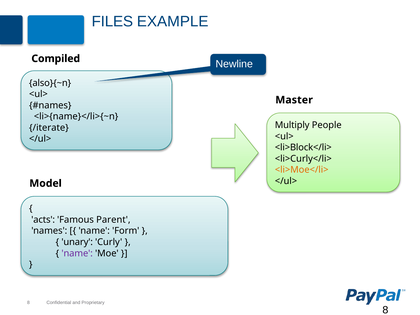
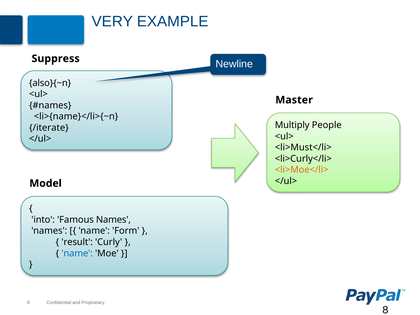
FILES: FILES -> VERY (112, 22)
Compiled: Compiled -> Suppress (56, 59)
<li>Block</li>: <li>Block</li> -> <li>Must</li> (303, 147)
acts: acts -> into (43, 220)
Famous Parent: Parent -> Names (113, 220)
unary: unary -> result (77, 242)
name colour: purple -> blue (77, 253)
